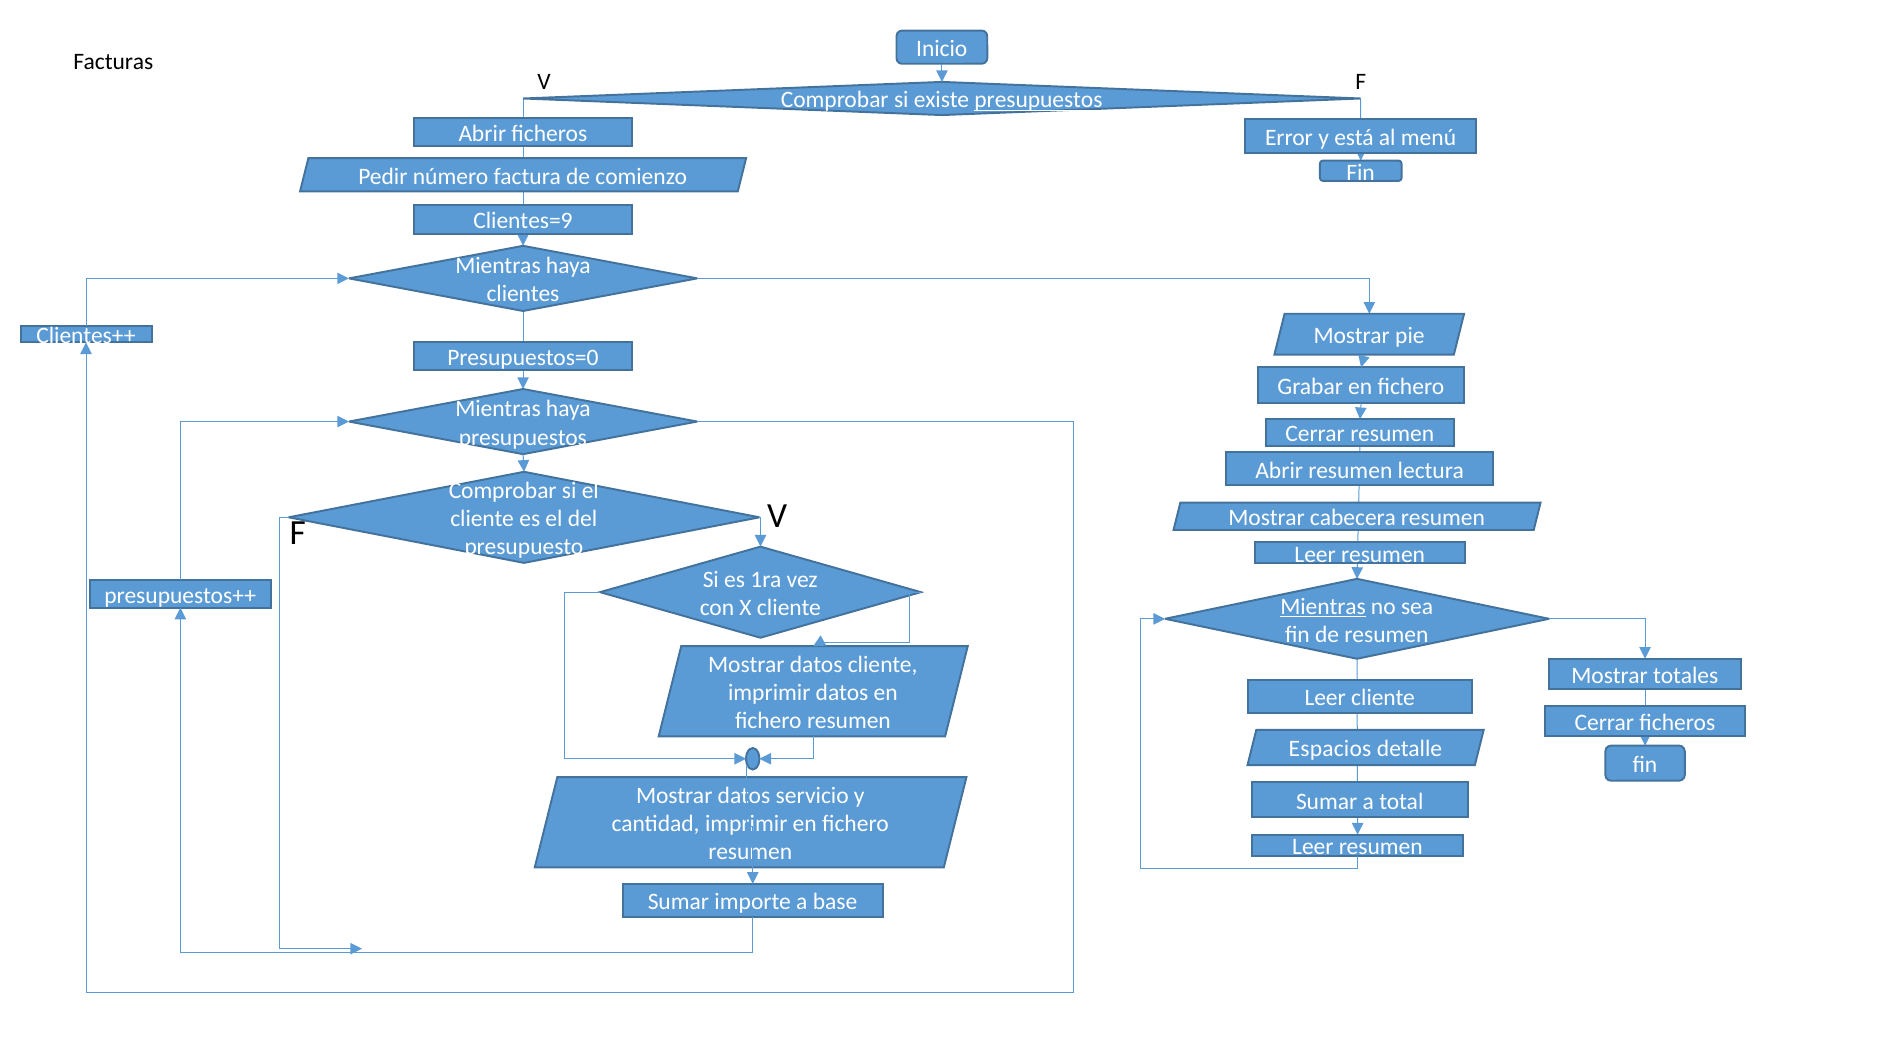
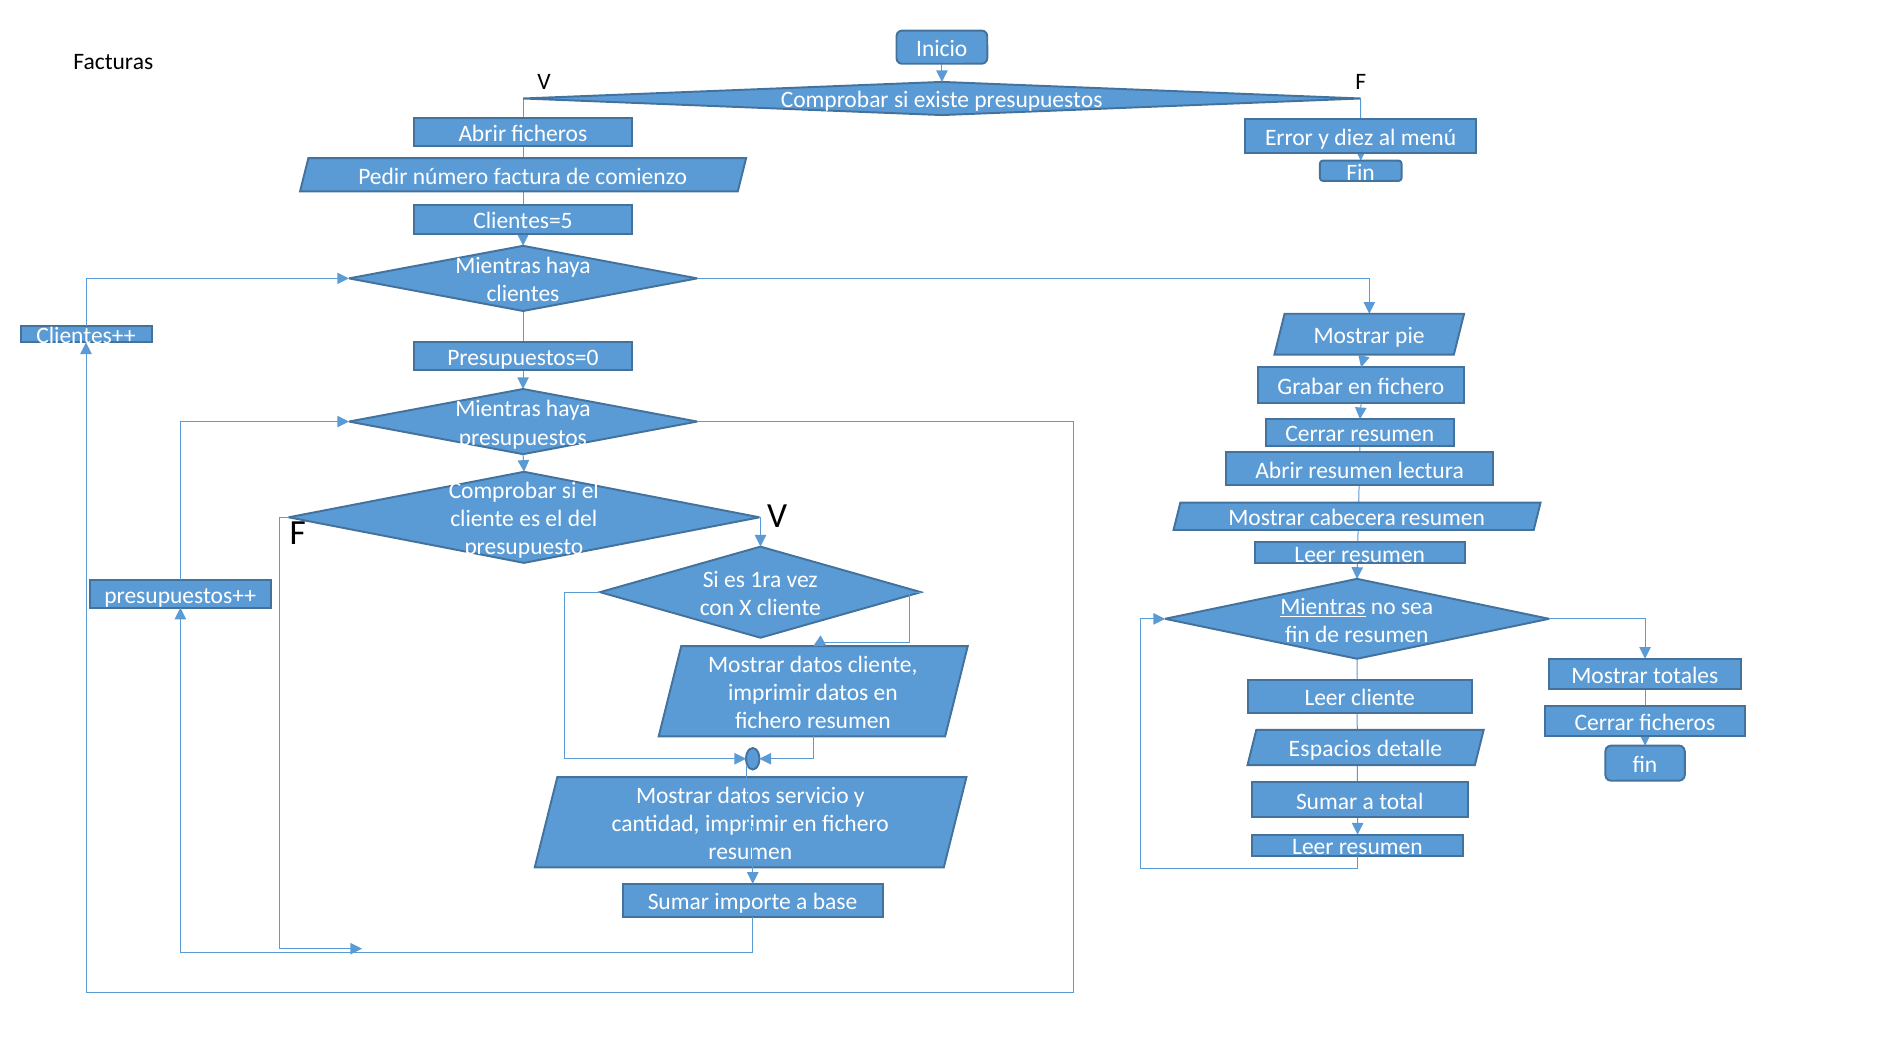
presupuestos underline: present -> none (1038, 100)
está: está -> diez (1354, 138)
Clientes=9: Clientes=9 -> Clientes=5 (523, 221)
